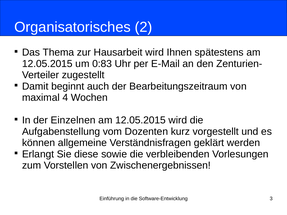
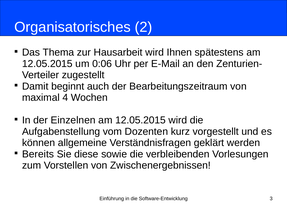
0:83: 0:83 -> 0:06 (102, 64)
Erlangt: Erlangt -> Bereits (38, 154)
